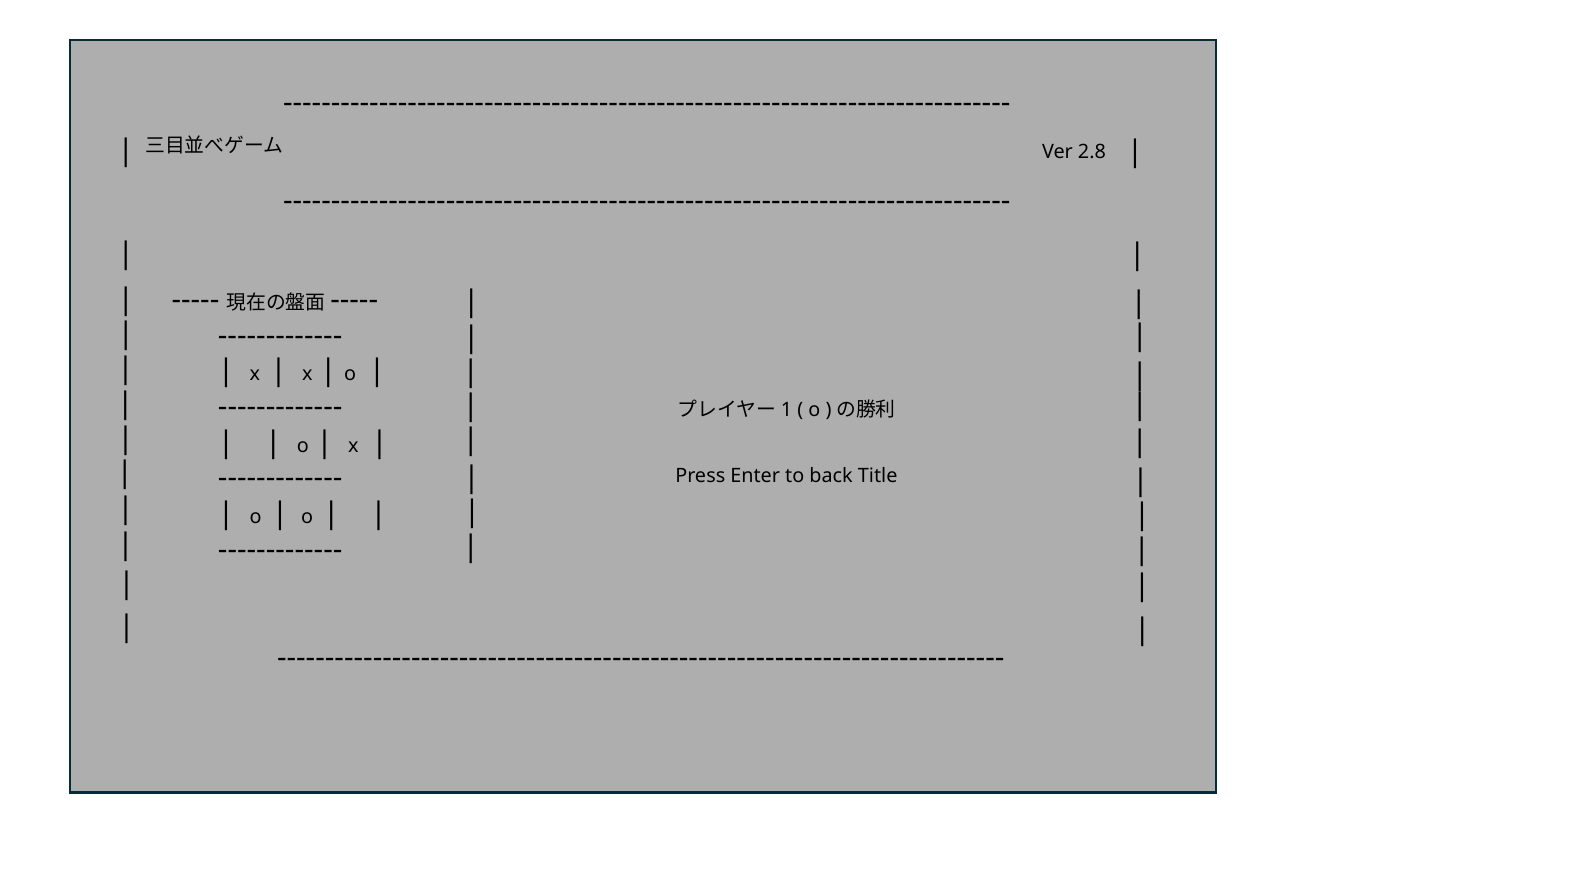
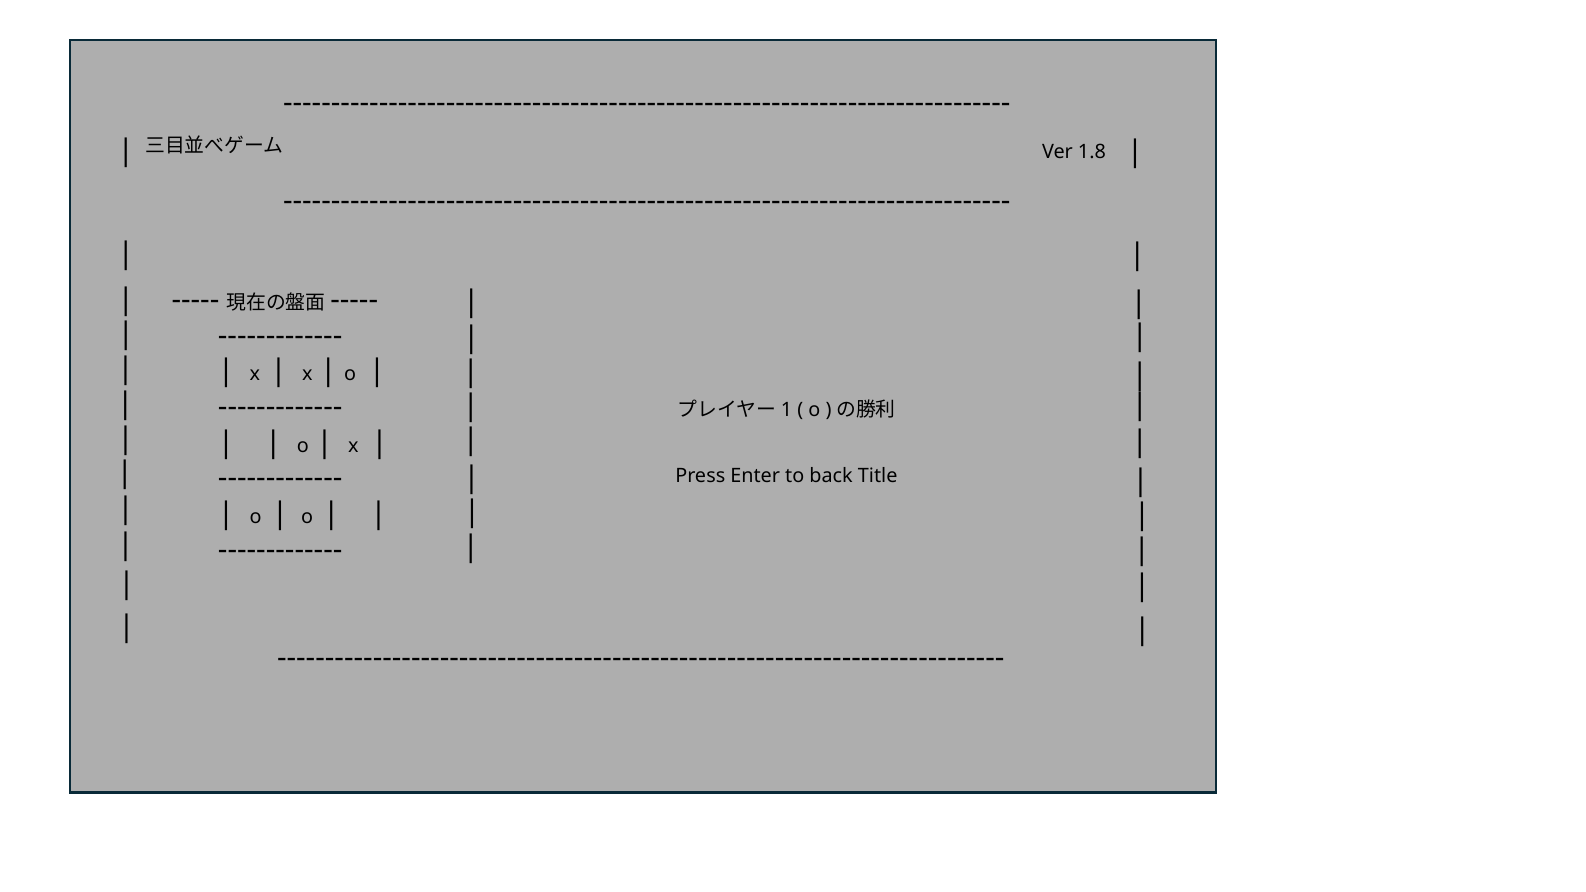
2.8: 2.8 -> 1.8 (1092, 152)
